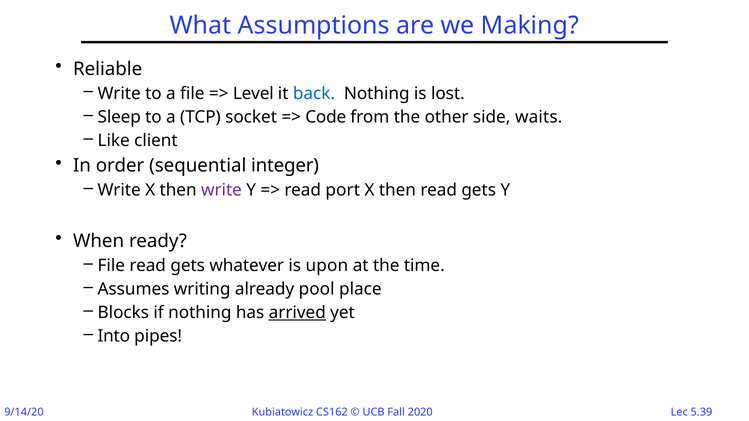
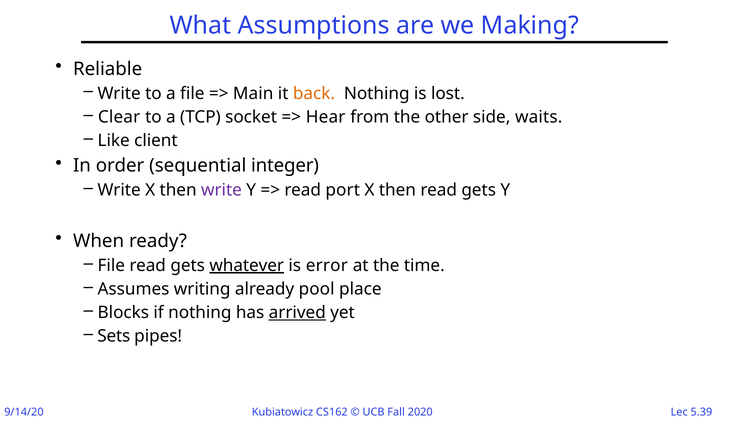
Level: Level -> Main (253, 93)
back colour: blue -> orange (314, 93)
Sleep: Sleep -> Clear (119, 117)
Code: Code -> Hear (326, 117)
whatever underline: none -> present (247, 266)
upon: upon -> error (327, 266)
Into: Into -> Sets (114, 337)
